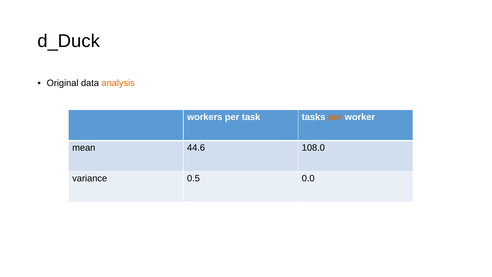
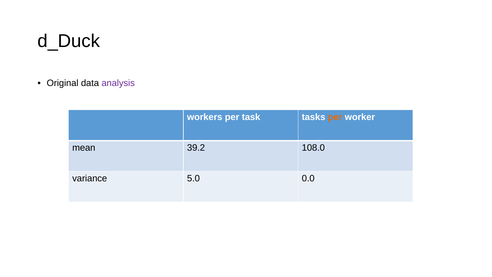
analysis colour: orange -> purple (118, 83)
44.6: 44.6 -> 39.2 (196, 148)
0.5: 0.5 -> 5.0 (193, 178)
